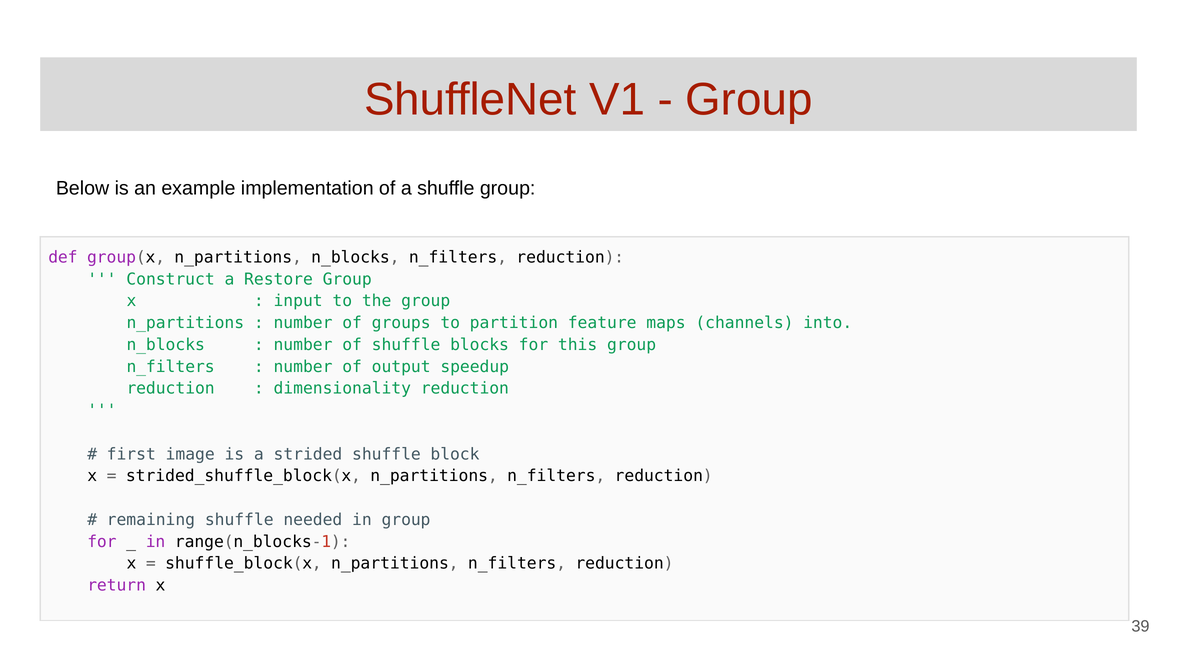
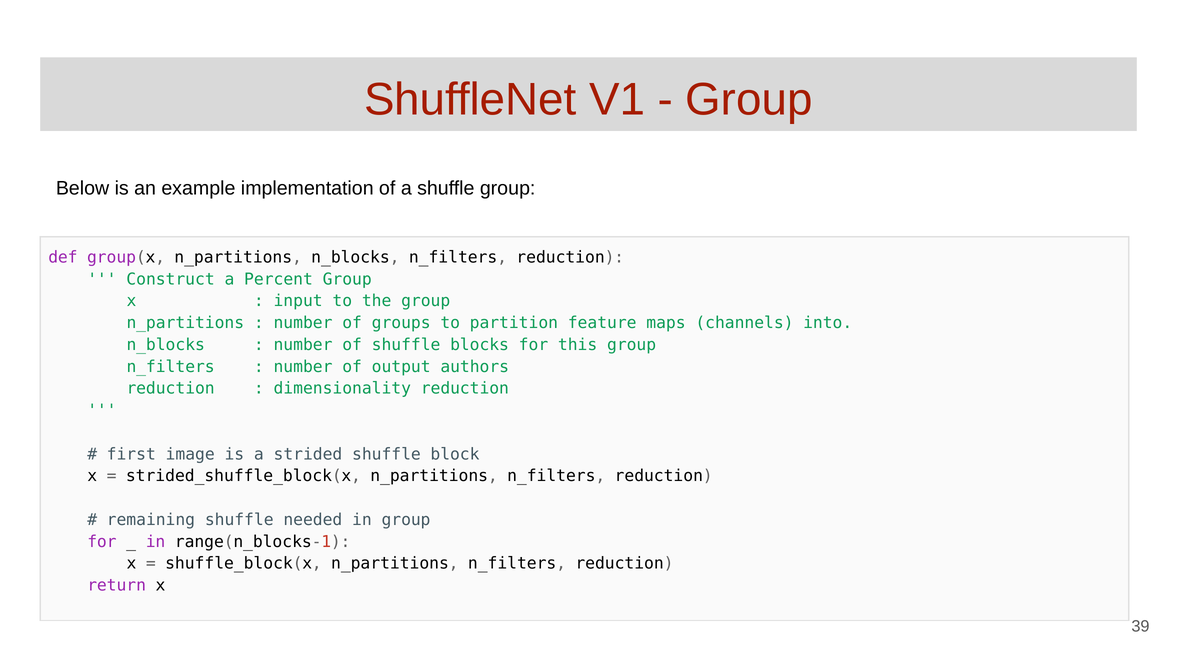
Restore: Restore -> Percent (278, 279)
speedup: speedup -> authors (475, 367)
